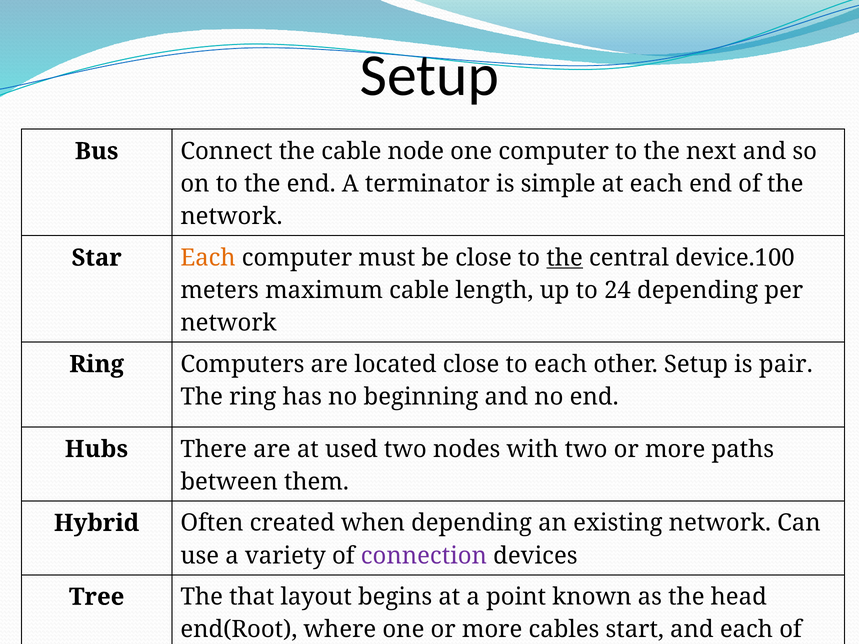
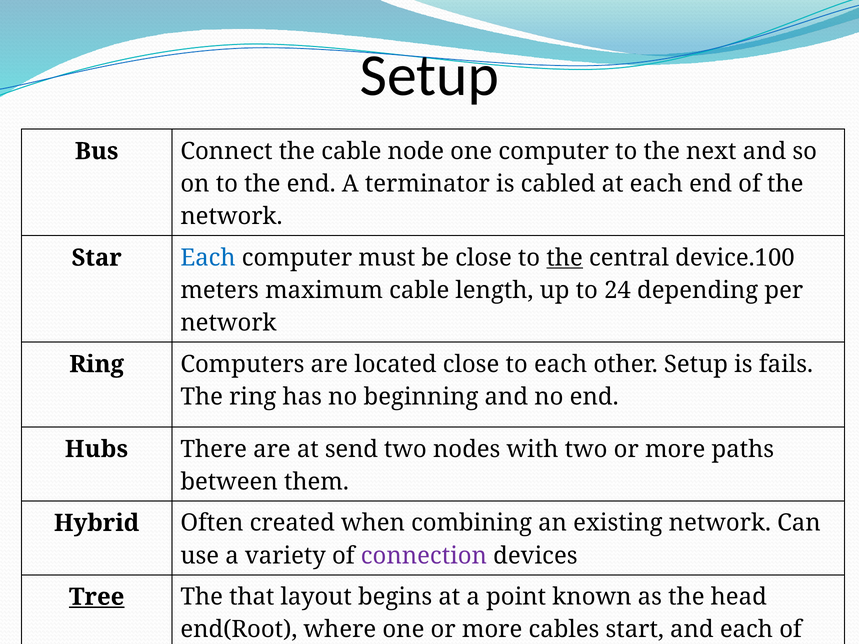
simple: simple -> cabled (558, 184)
Each colour: orange -> blue (208, 258)
pair: pair -> fails (786, 364)
used: used -> send (351, 449)
when depending: depending -> combining (472, 523)
Tree underline: none -> present (97, 597)
